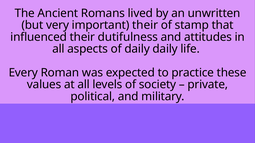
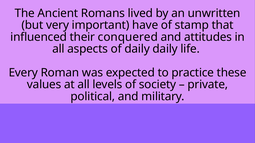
important their: their -> have (145, 25)
dutifulness: dutifulness -> conquered (128, 37)
